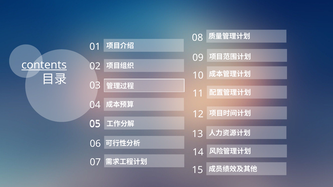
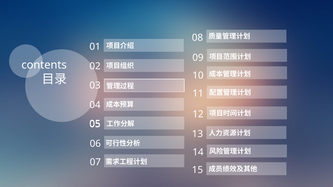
contents underline: present -> none (44, 65)
